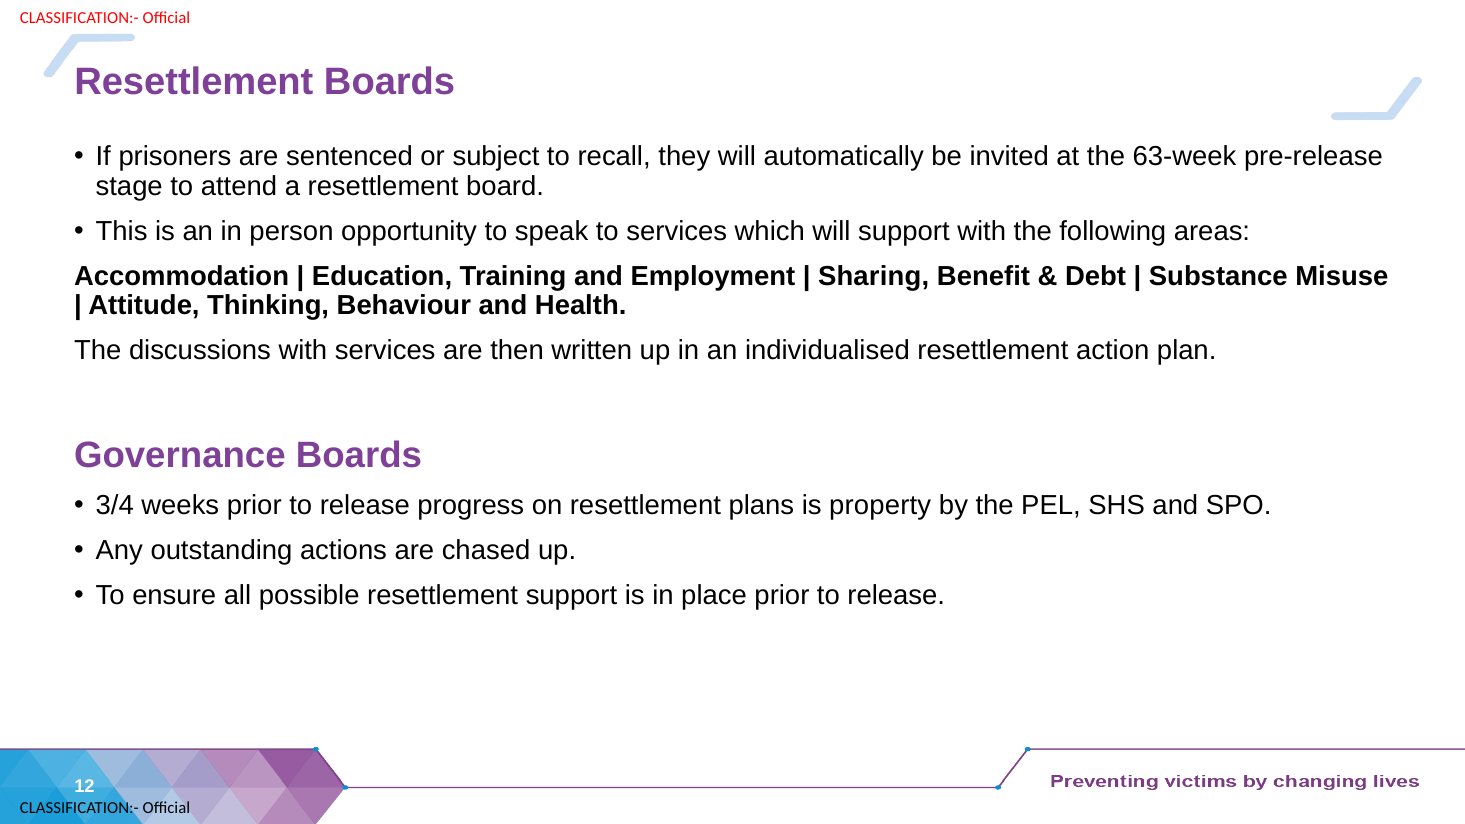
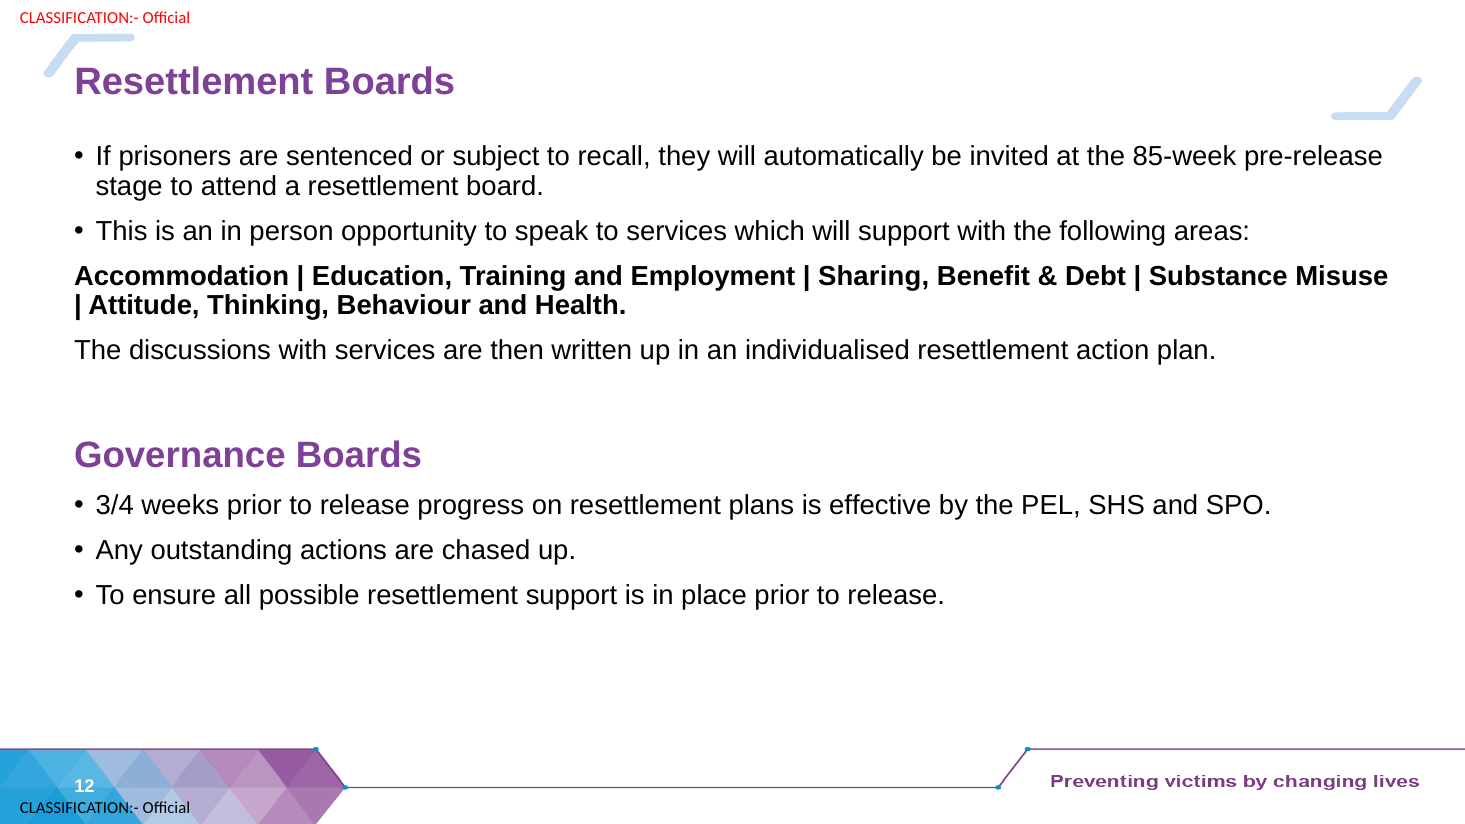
63-week: 63-week -> 85-week (1185, 157)
property: property -> effective (880, 505)
